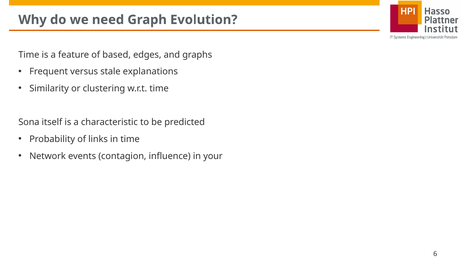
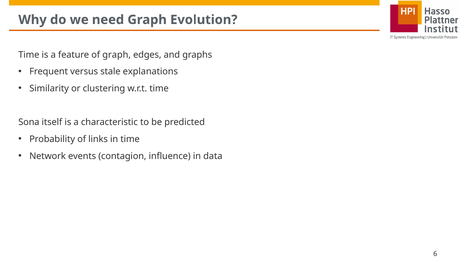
of based: based -> graph (117, 55)
your: your -> data (213, 156)
